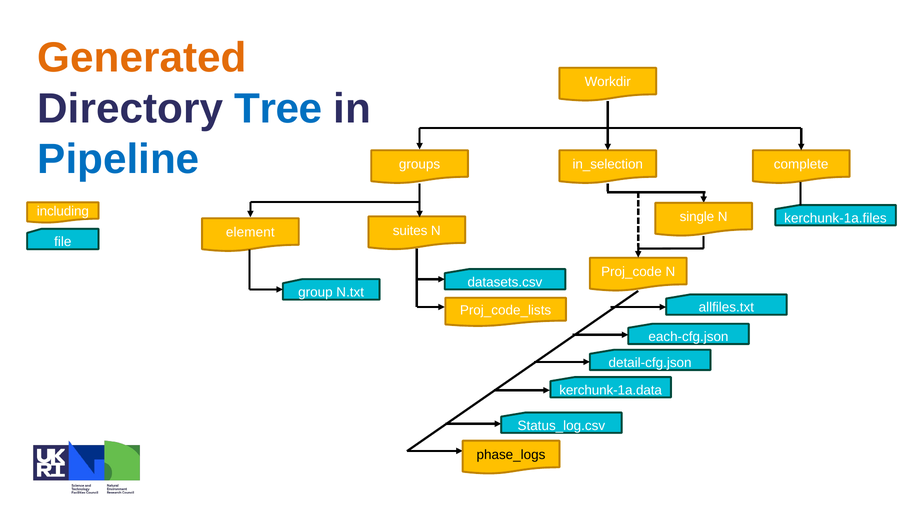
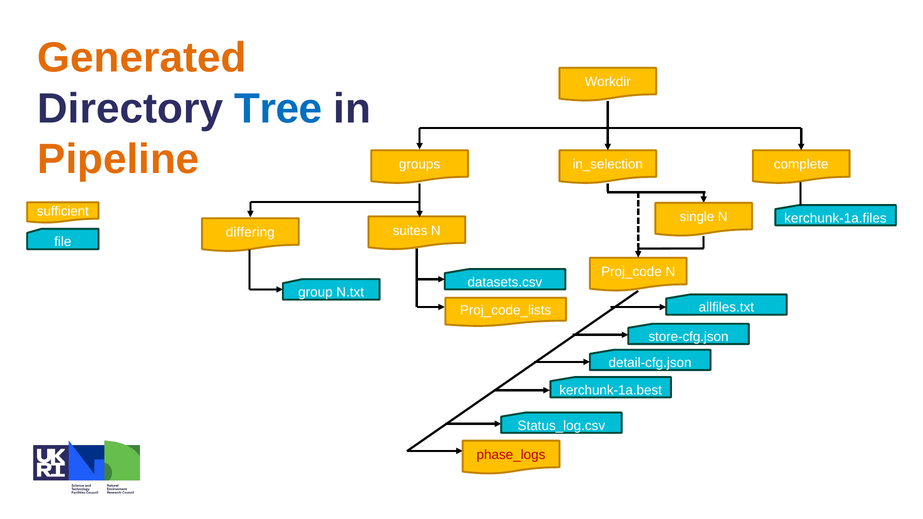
Pipeline colour: blue -> orange (118, 159)
including: including -> sufficient (63, 212)
element: element -> differing (250, 233)
each-cfg.json: each-cfg.json -> store-cfg.json (688, 337)
kerchunk-1a.data: kerchunk-1a.data -> kerchunk-1a.best (611, 390)
phase_logs colour: black -> red (511, 455)
